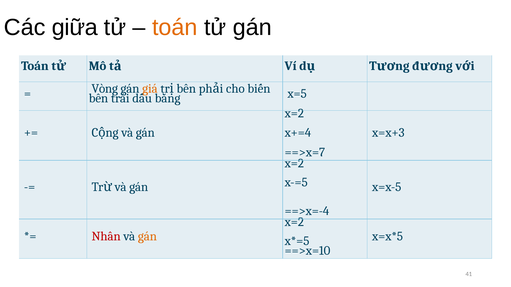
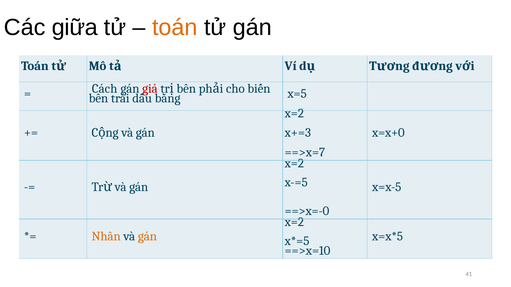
Vòng: Vòng -> Cách (105, 89)
giá colour: orange -> red (150, 89)
x+=4: x+=4 -> x+=3 (298, 133)
x=x+3: x=x+3 -> x=x+0 (388, 133)
==>x=-4: ==>x=-4 -> ==>x=-0 (307, 211)
Nhân colour: red -> orange (106, 237)
